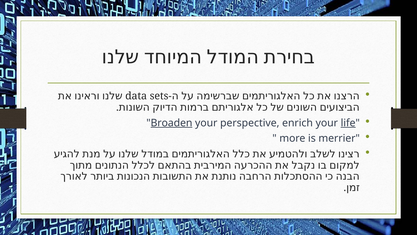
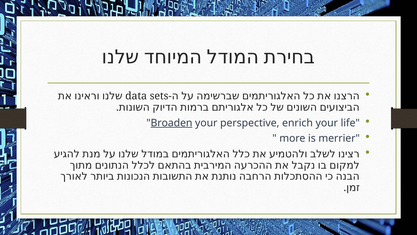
life underline: present -> none (348, 123)
